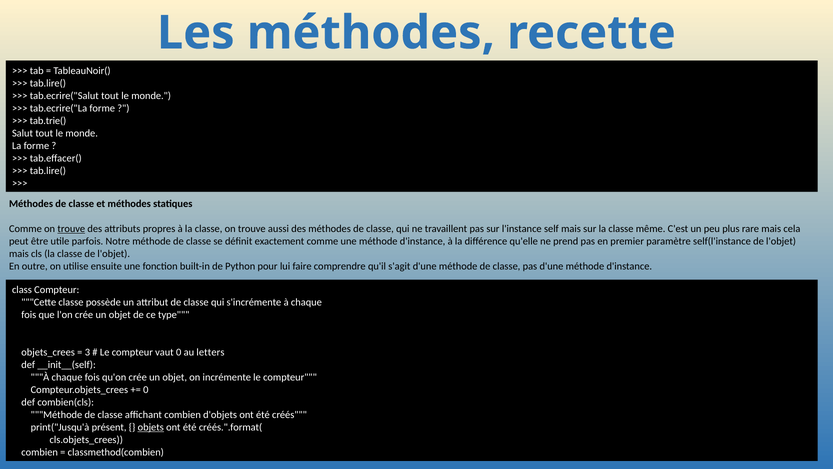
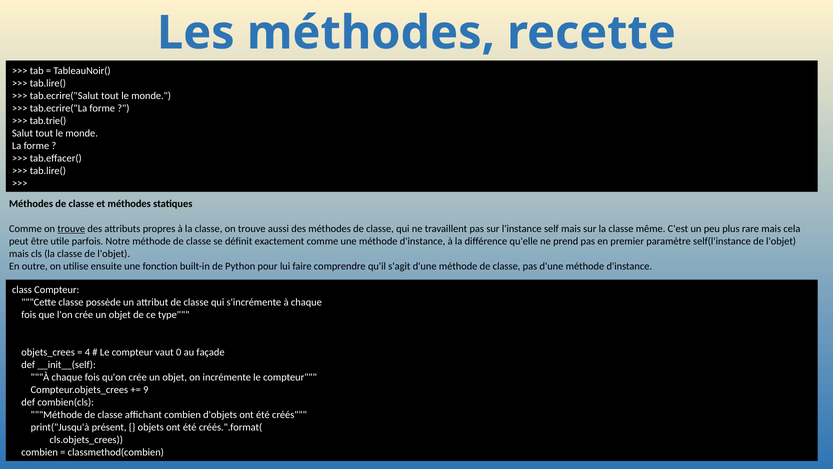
3: 3 -> 4 (87, 352)
letters: letters -> façade (211, 352)
0: 0 -> 9 (146, 389)
objets underline: present -> none (151, 427)
